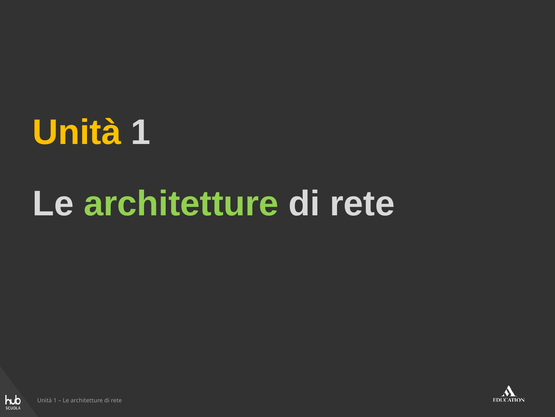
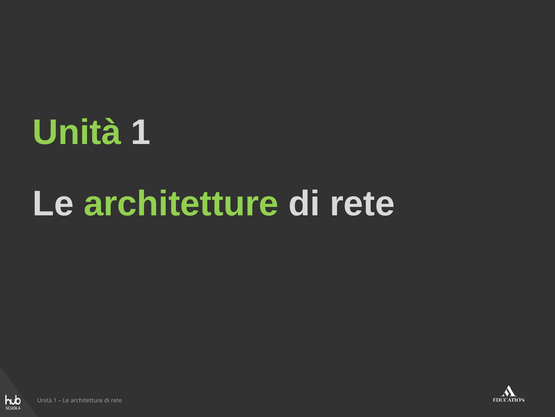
Unità colour: yellow -> light green (77, 132)
